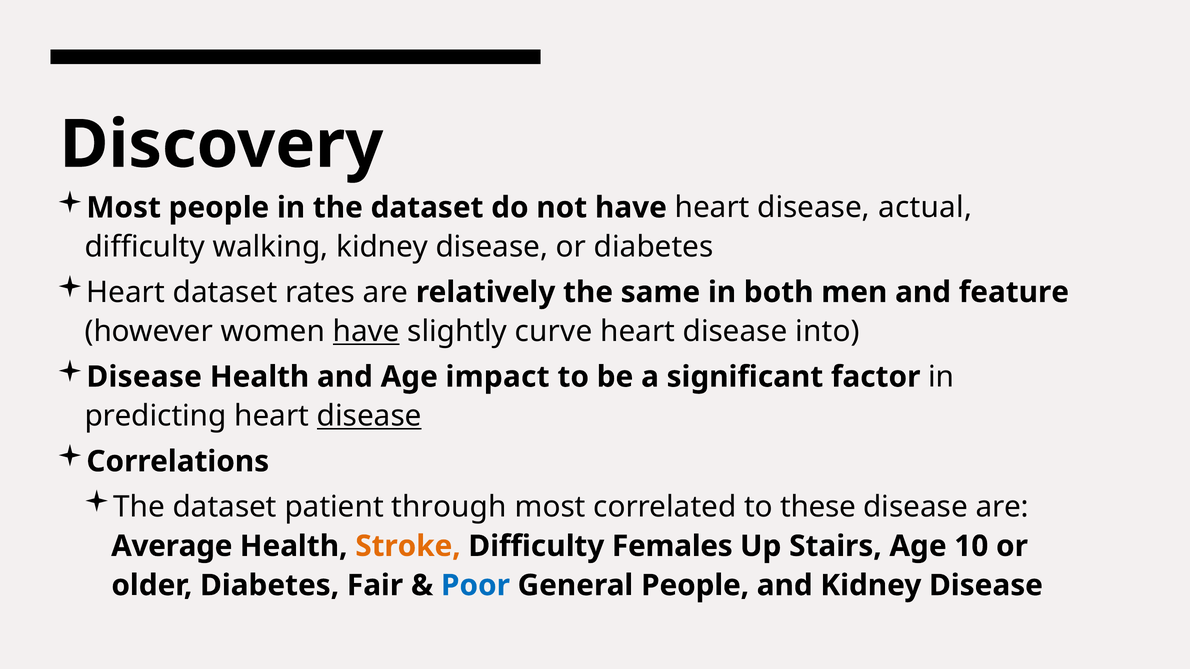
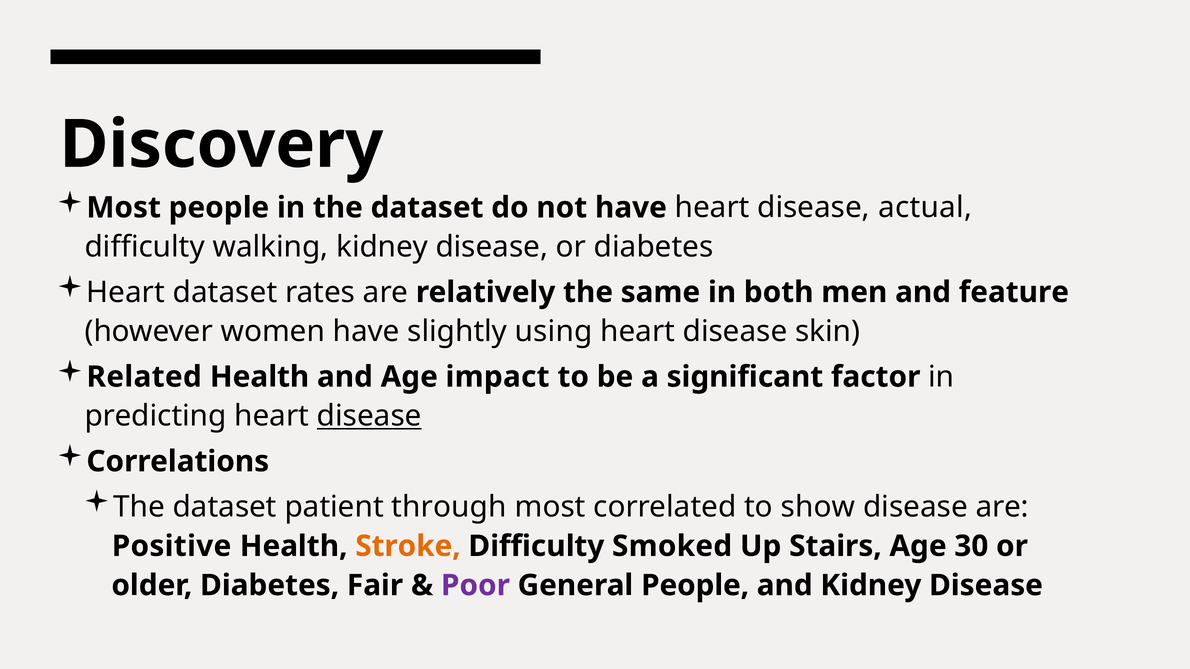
have underline: present -> none (366, 332)
curve: curve -> using (554, 332)
into: into -> skin (828, 332)
Disease: Disease -> Related (144, 377)
these: these -> show (818, 507)
Average: Average -> Positive (172, 546)
Females: Females -> Smoked (672, 546)
10: 10 -> 30 (971, 546)
Poor colour: blue -> purple (475, 586)
